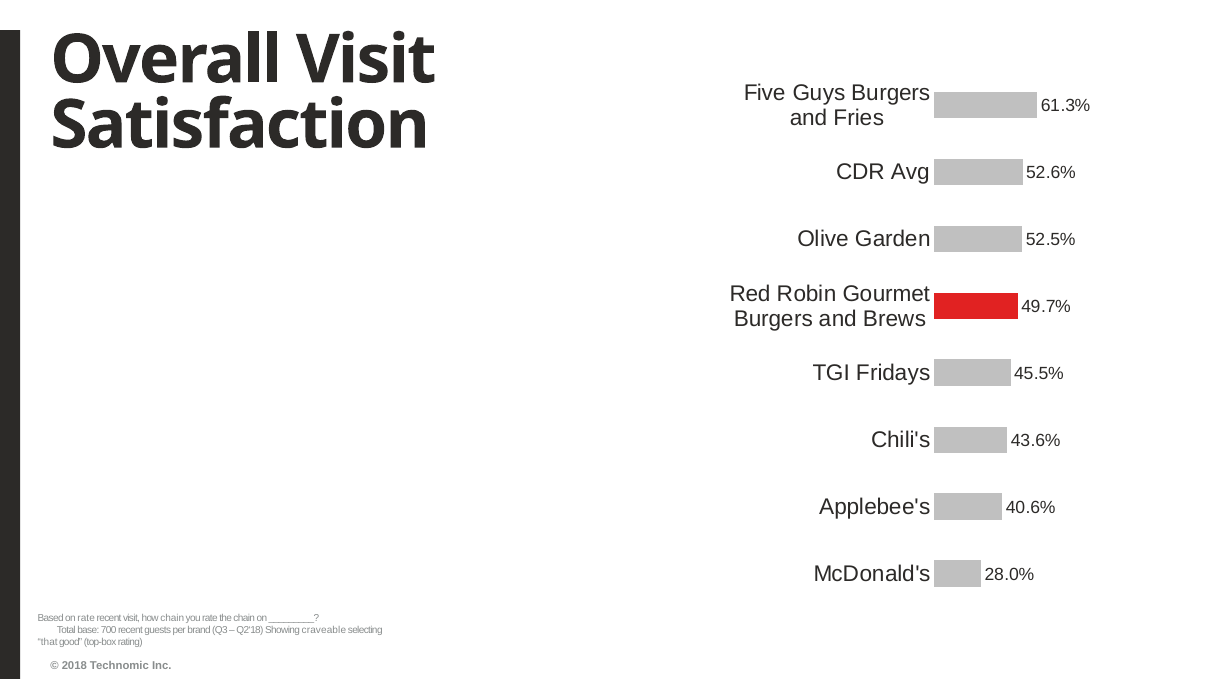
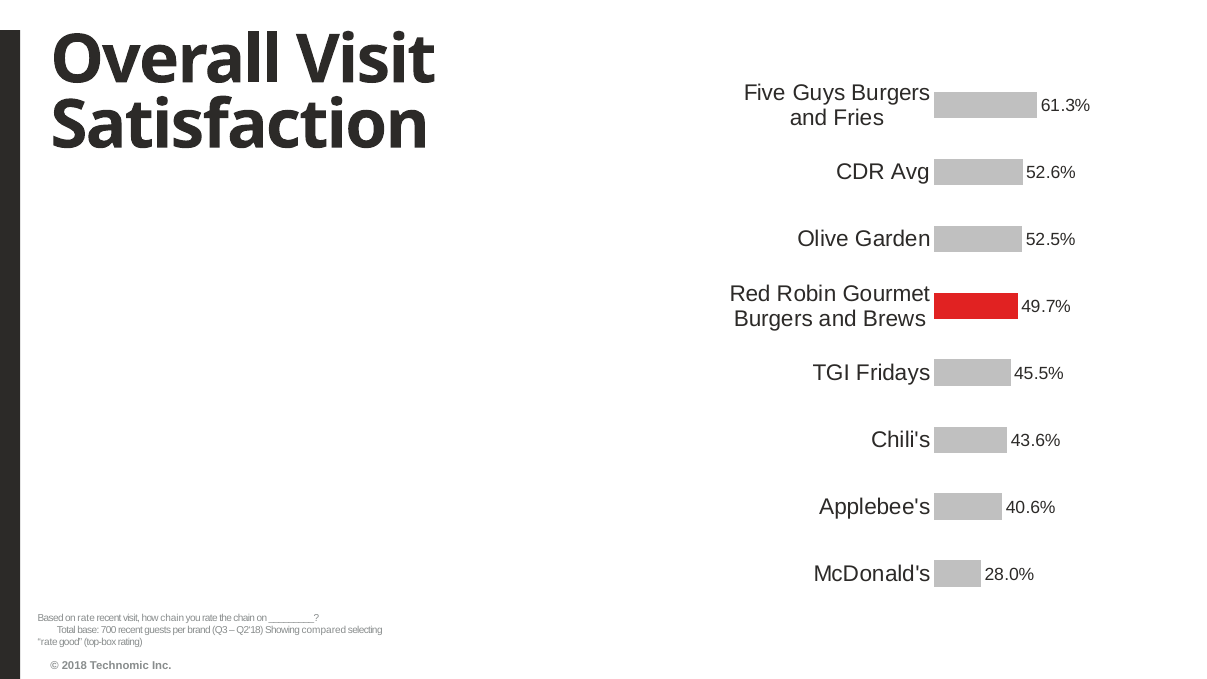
craveable: craveable -> compared (324, 630)
that: that -> rate (48, 642)
